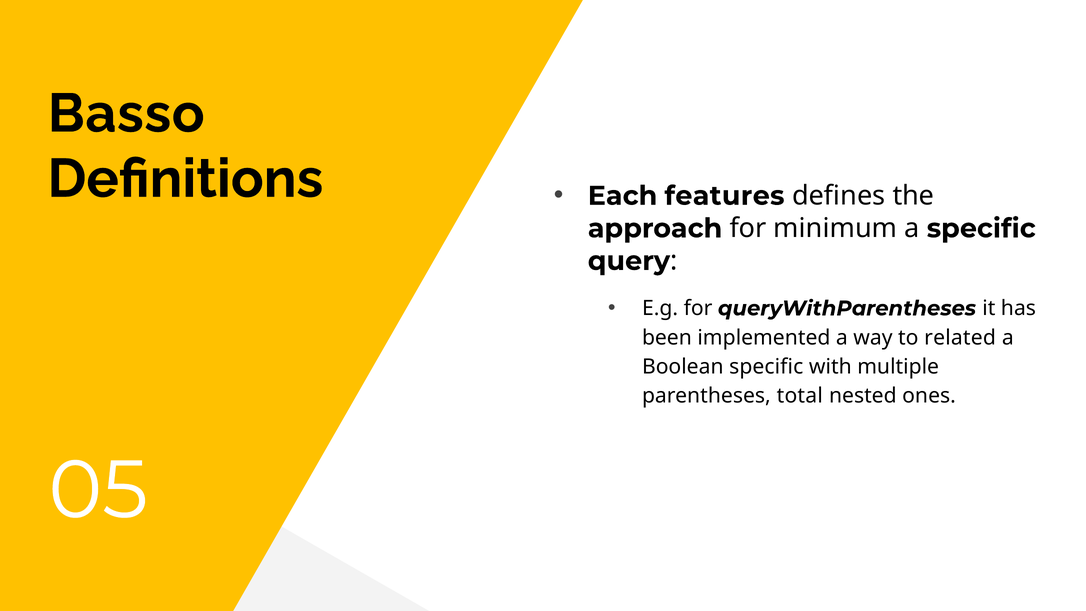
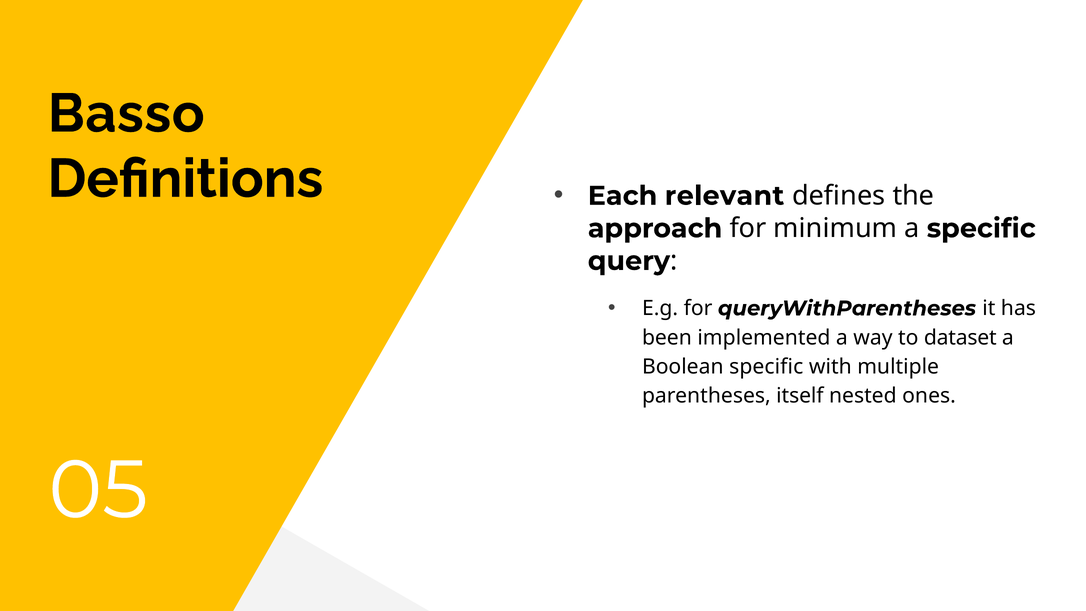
features: features -> relevant (725, 196)
related: related -> dataset (960, 337)
total: total -> itself (800, 396)
